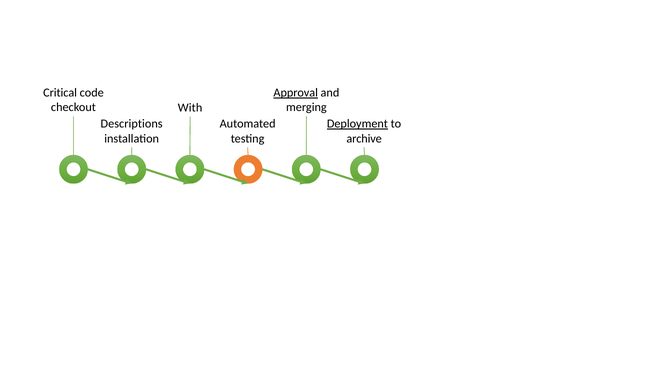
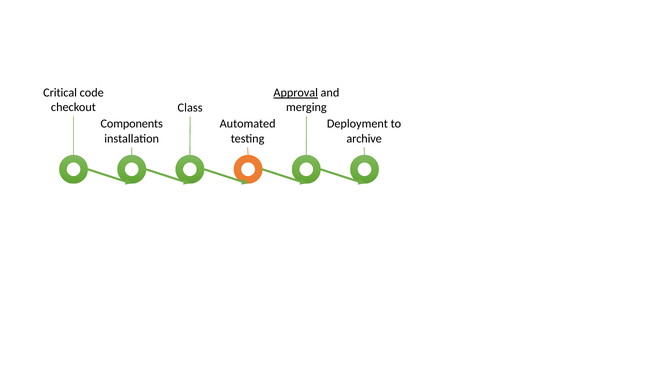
With: With -> Class (190, 108)
Descriptions: Descriptions -> Components (132, 124)
Deployment underline: present -> none (357, 124)
